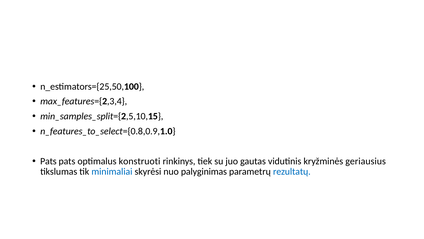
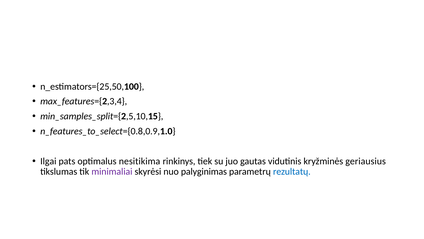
Pats: Pats -> Ilgai (48, 161)
konstruoti: konstruoti -> nesitikima (140, 161)
minimaliai colour: blue -> purple (112, 171)
